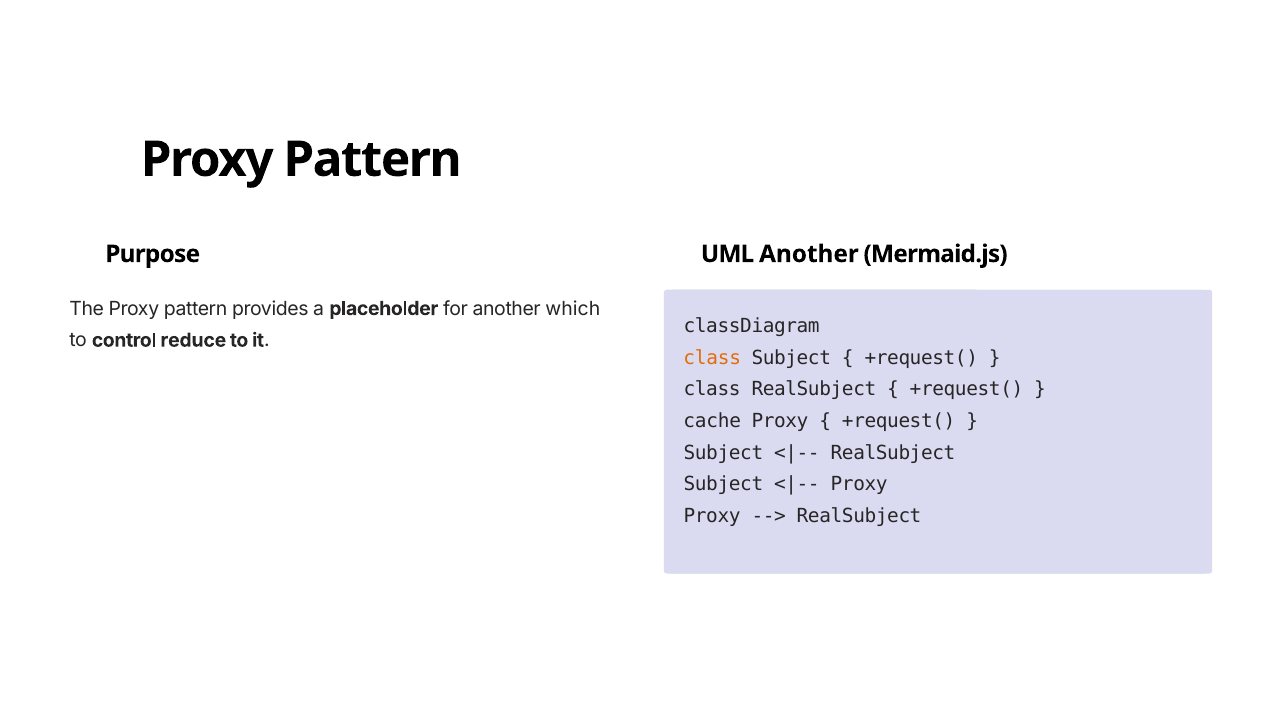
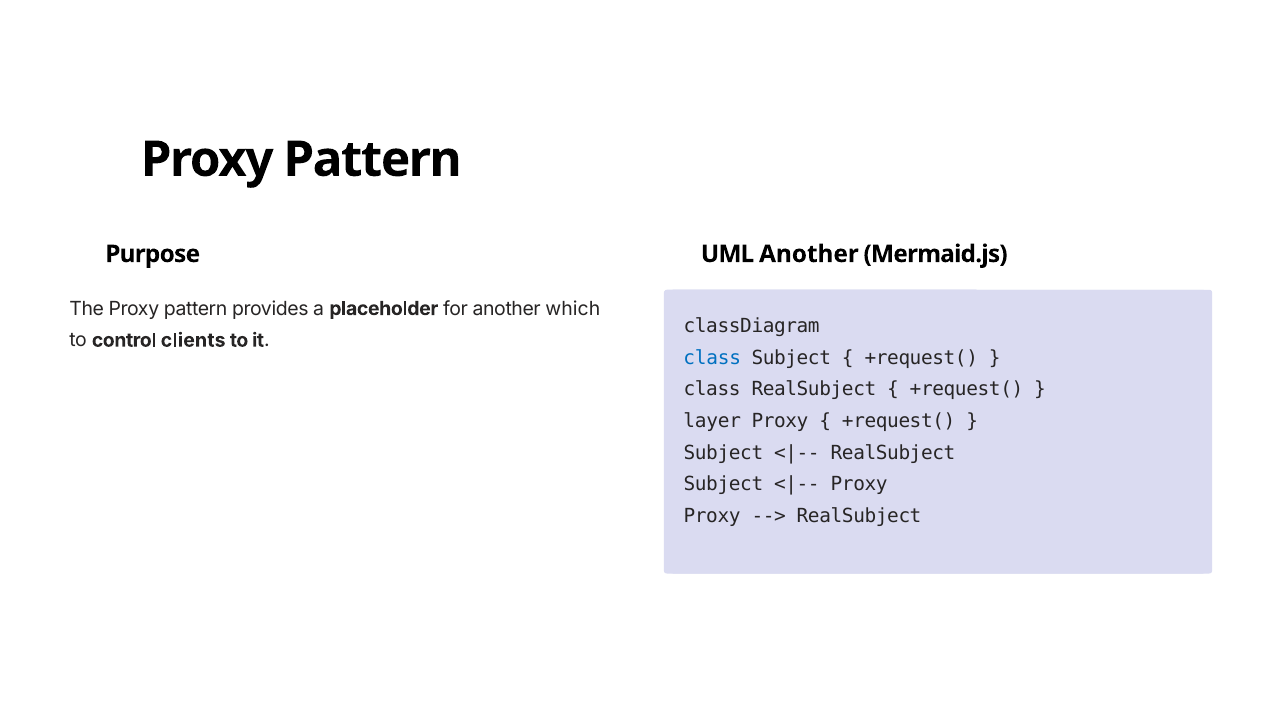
reduce: reduce -> clients (193, 340)
class colour: orange -> blue (712, 358)
cache: cache -> layer (712, 421)
